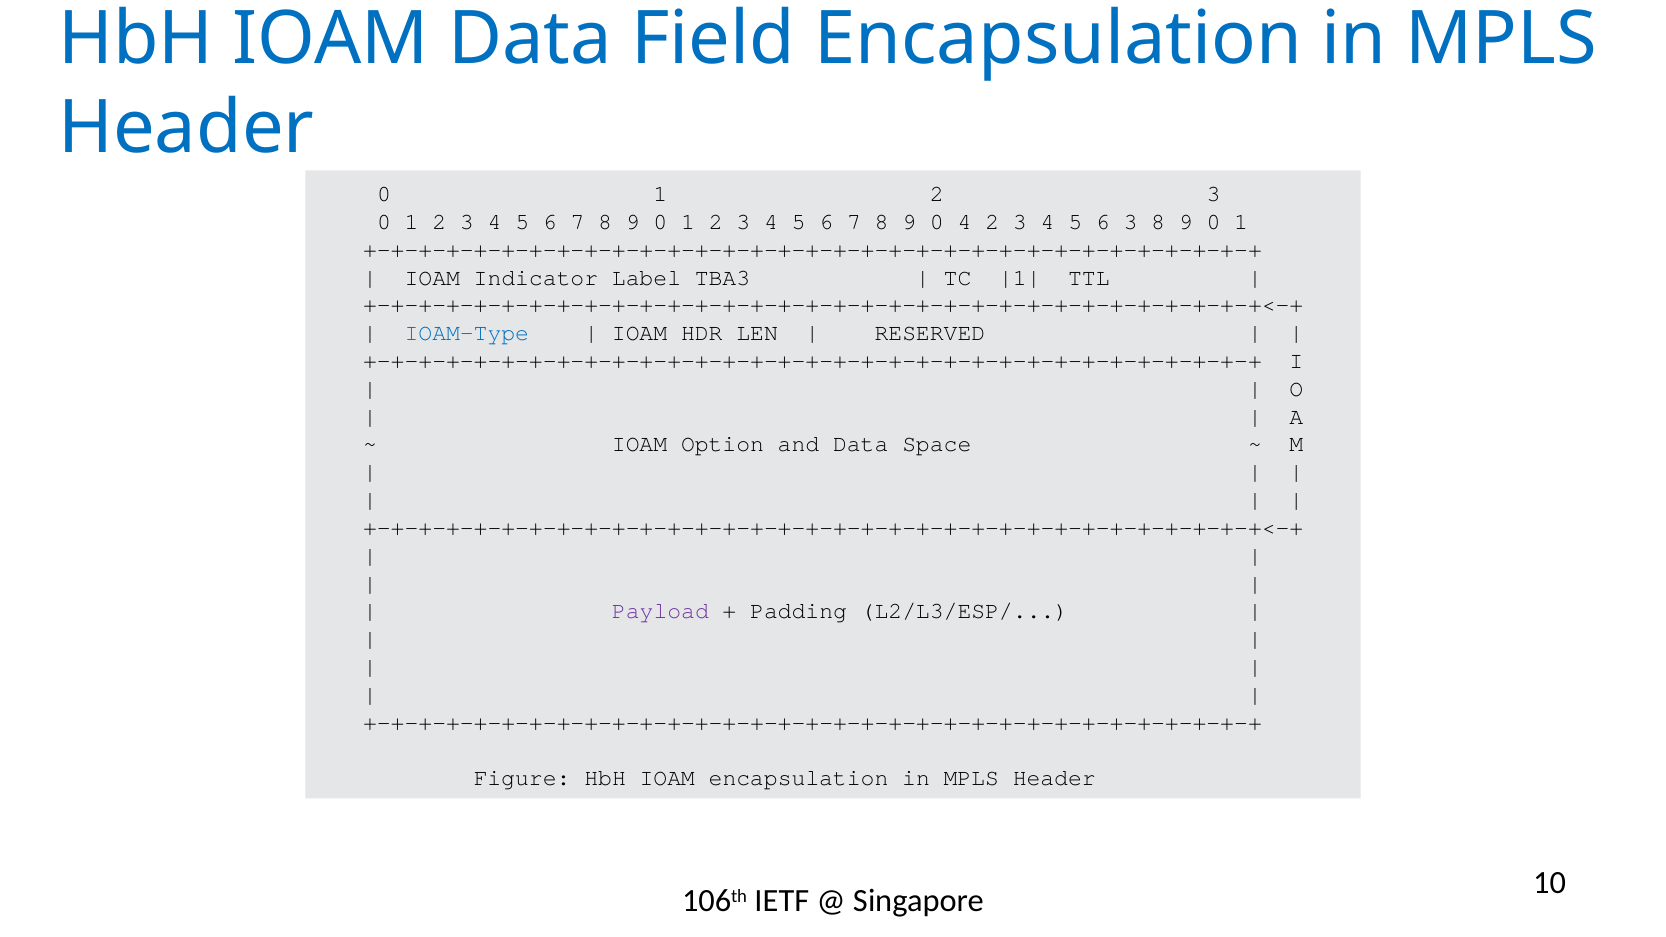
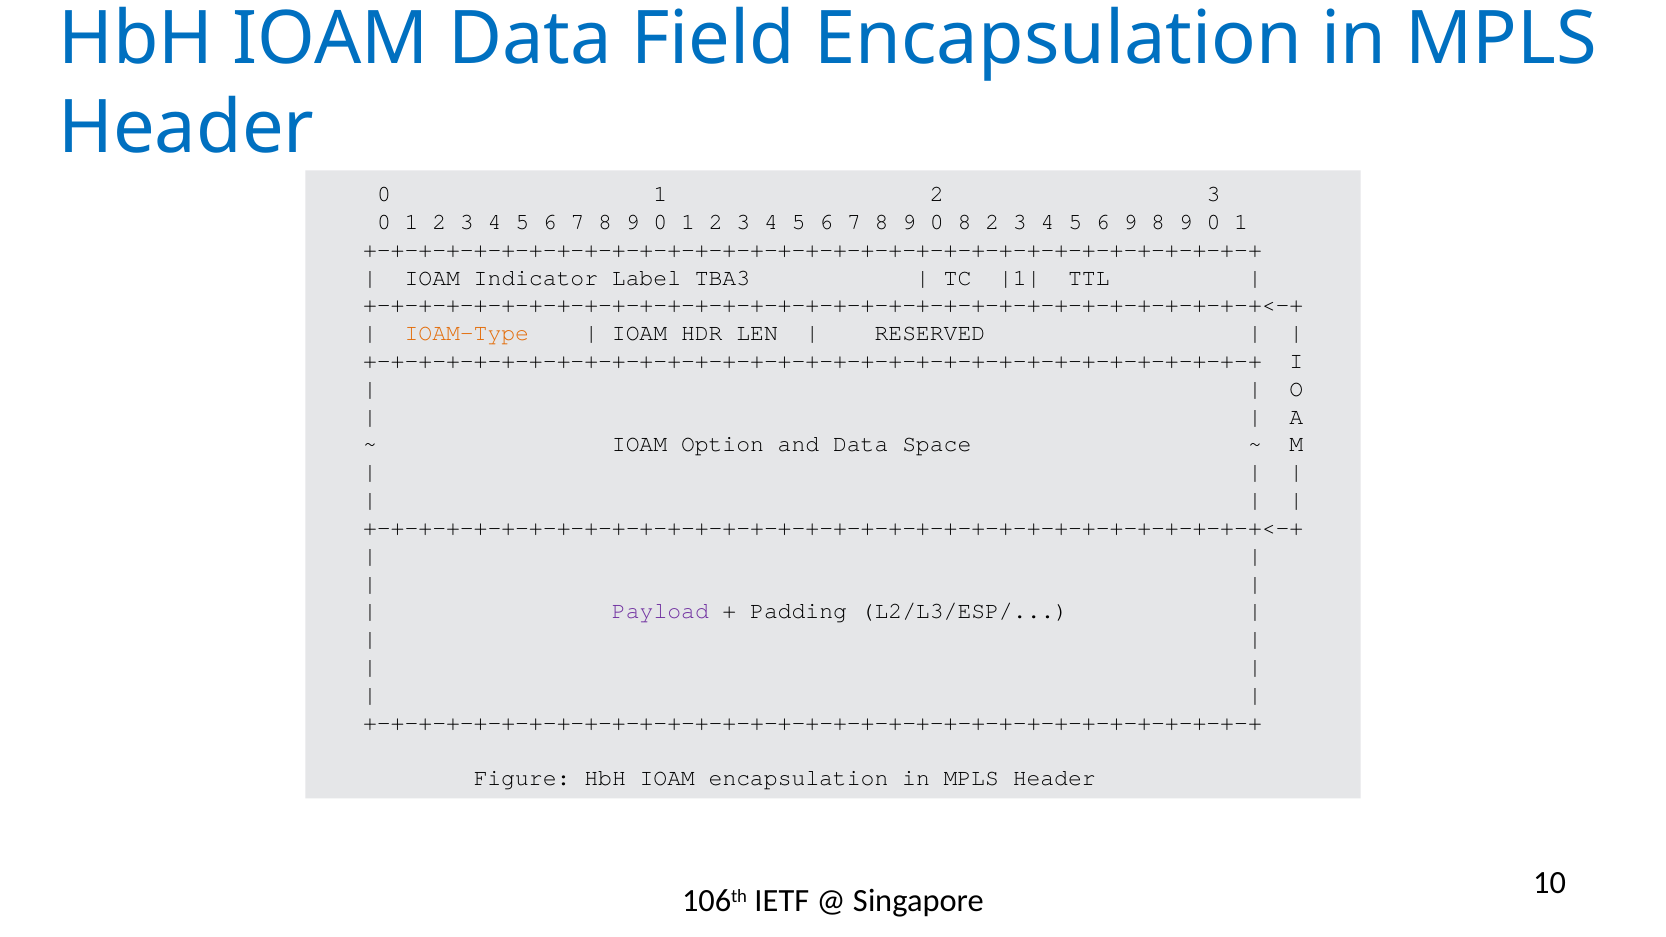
0 4: 4 -> 8 (965, 222)
6 3: 3 -> 9 (1130, 222)
IOAM-Type colour: blue -> orange (467, 333)
